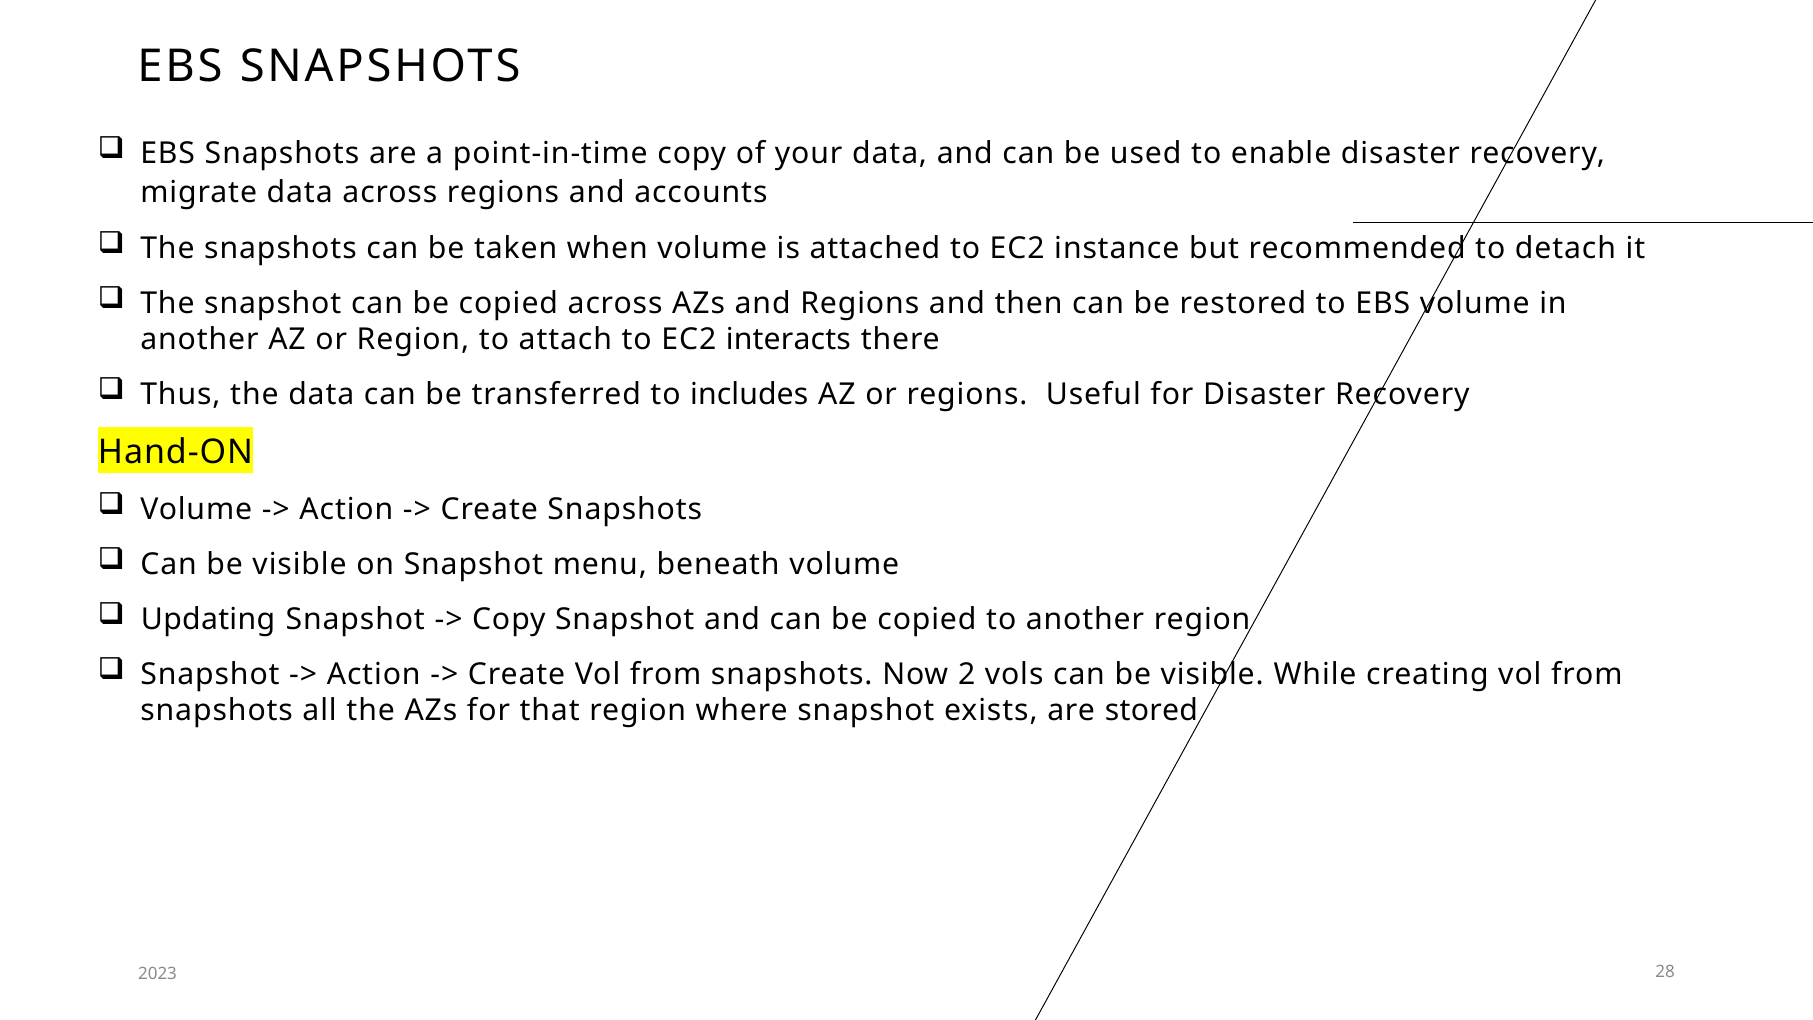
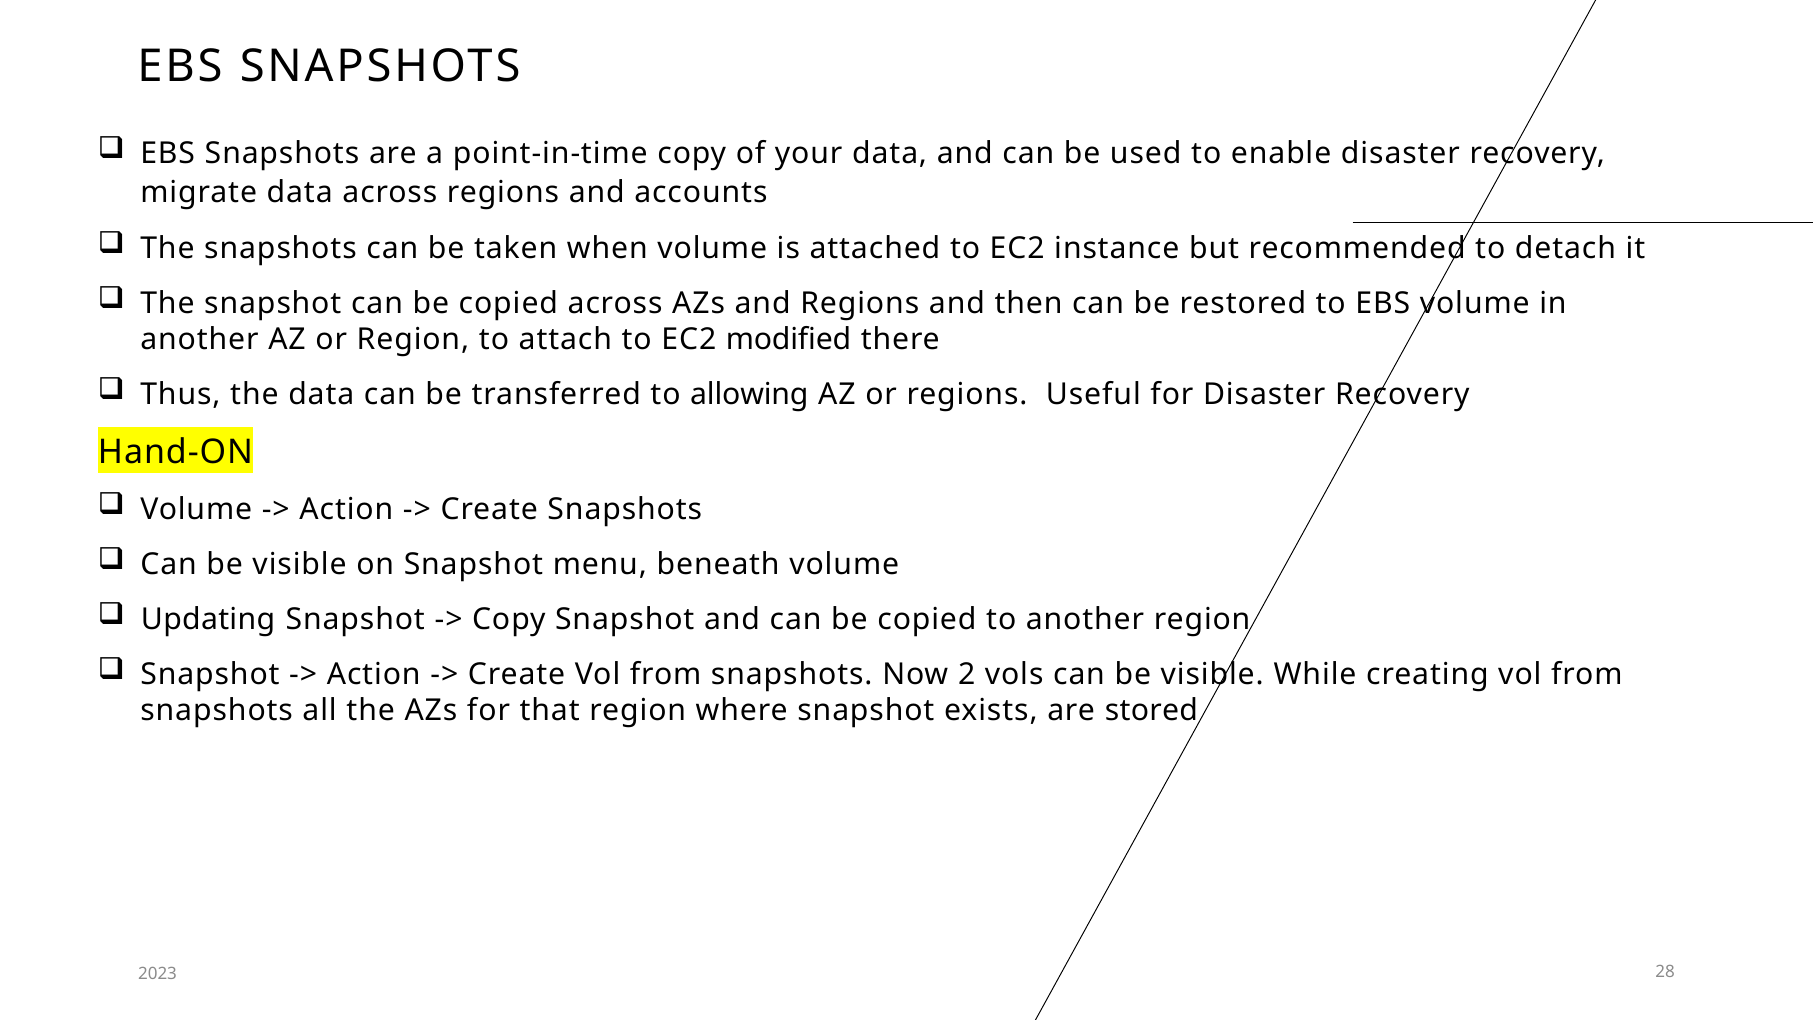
interacts: interacts -> modified (788, 339)
includes: includes -> allowing (749, 394)
